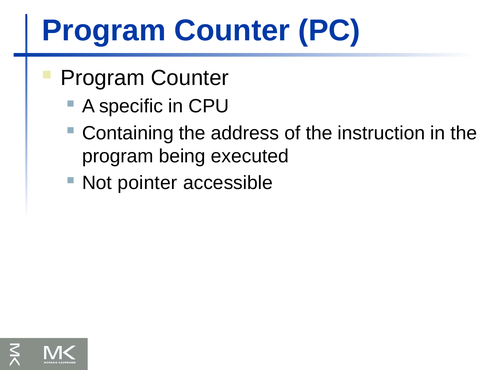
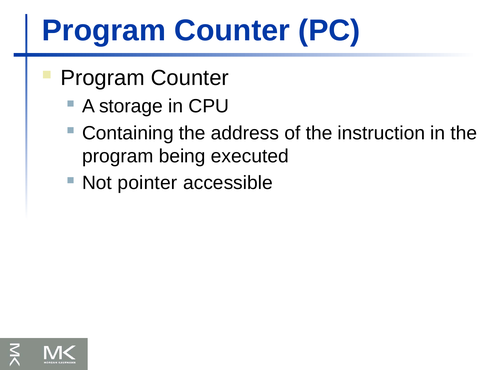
specific: specific -> storage (131, 106)
